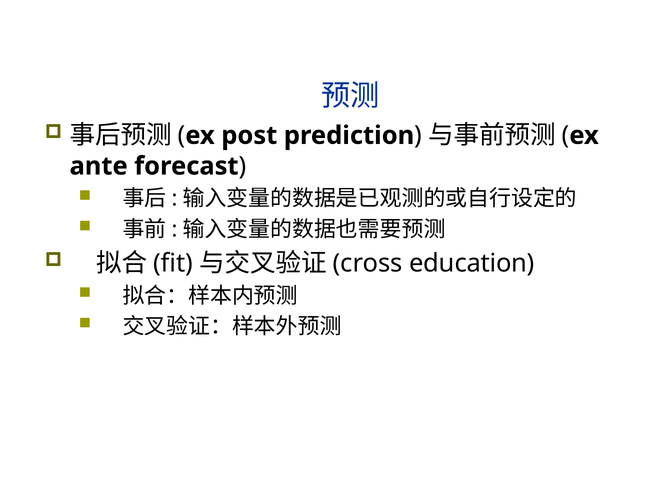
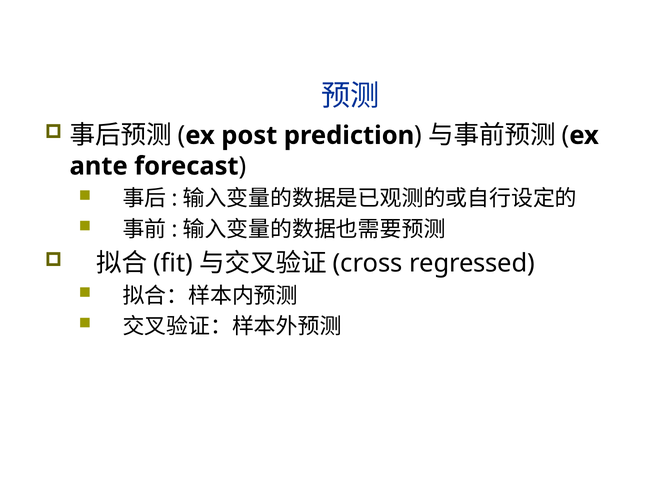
education: education -> regressed (472, 263)
